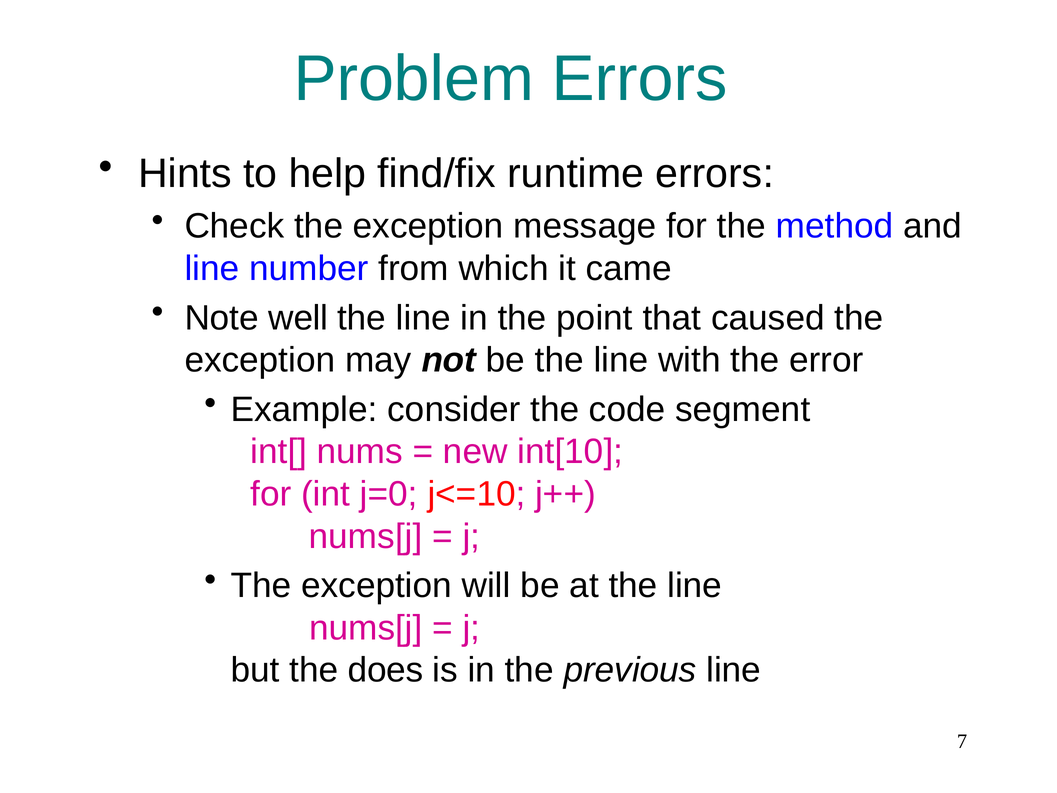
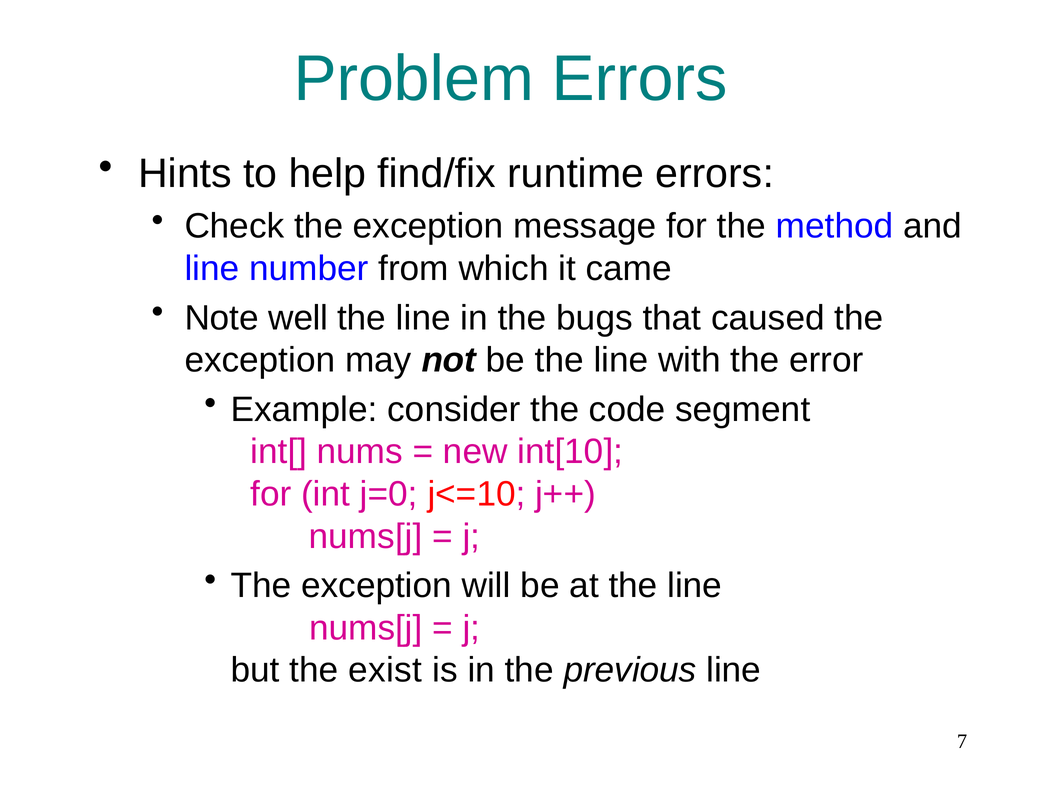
point: point -> bugs (595, 318)
does: does -> exist (385, 670)
